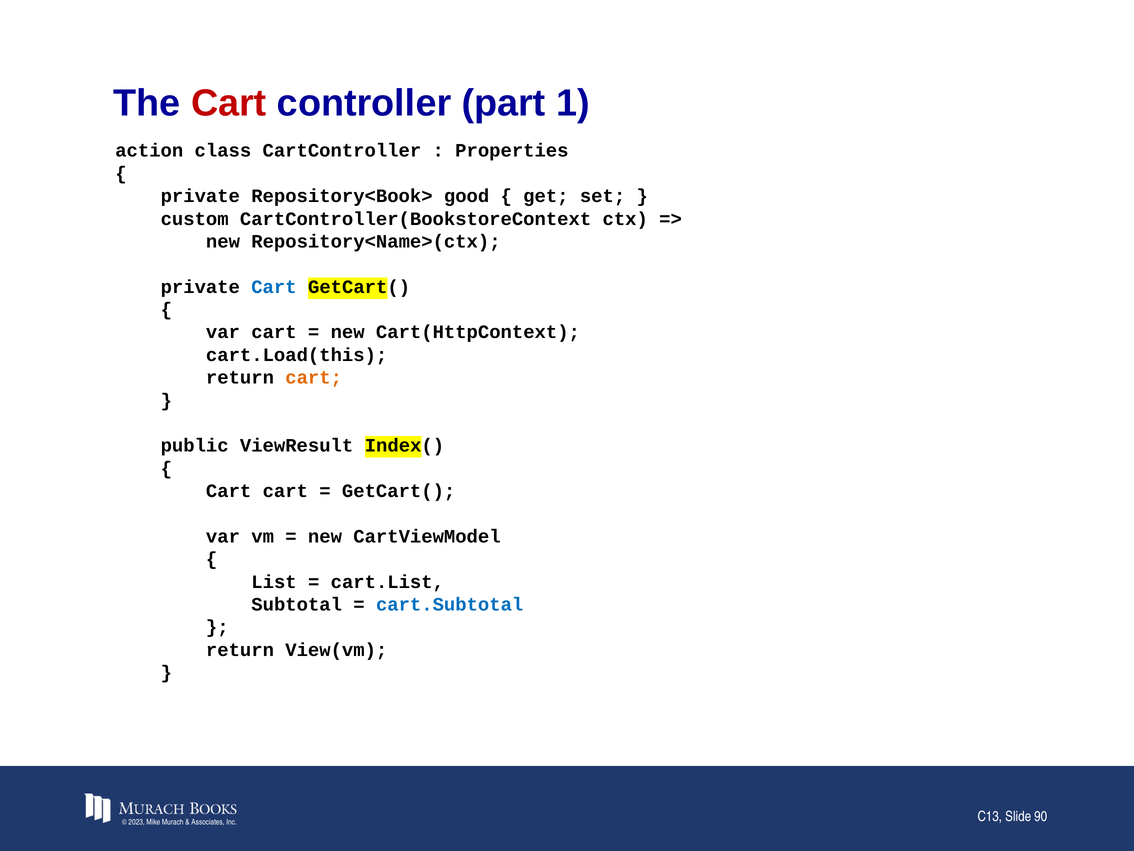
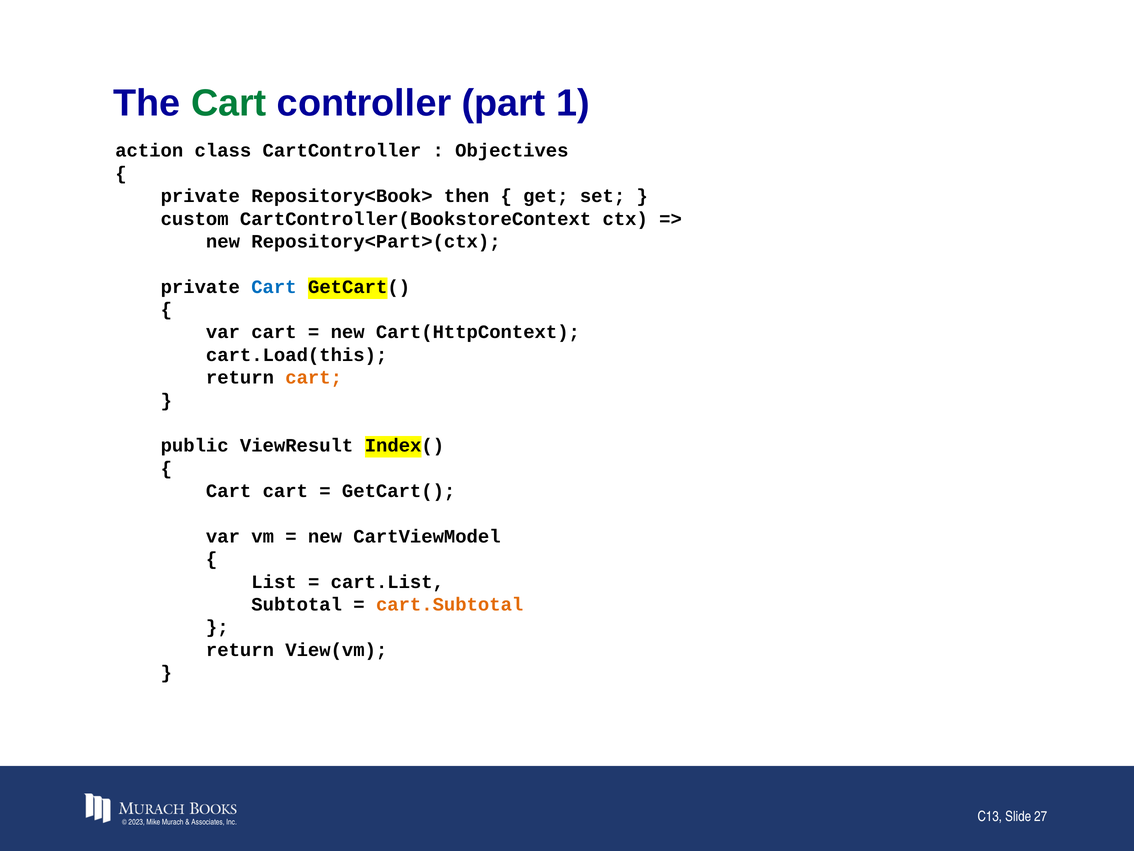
Cart colour: red -> green (229, 103)
Properties: Properties -> Objectives (512, 151)
good: good -> then (467, 196)
Repository<Name>(ctx: Repository<Name>(ctx -> Repository<Part>(ctx (376, 241)
cart.Subtotal colour: blue -> orange (450, 604)
90: 90 -> 27 (1041, 816)
